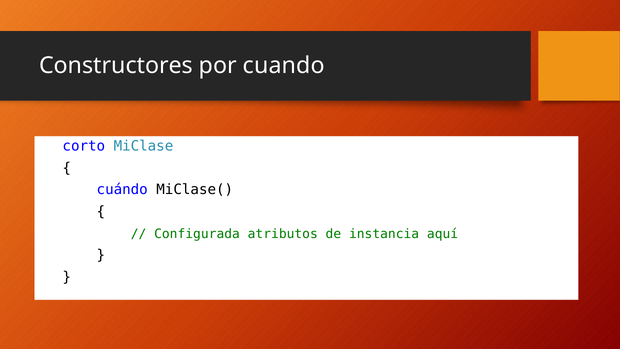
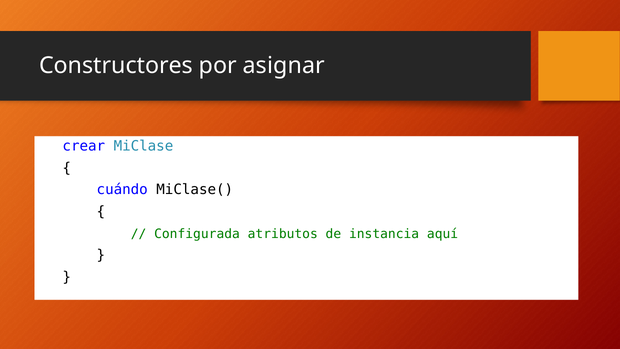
cuando: cuando -> asignar (284, 66)
corto: corto -> crear (84, 146)
